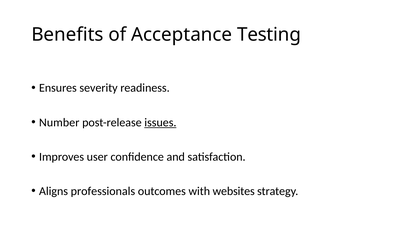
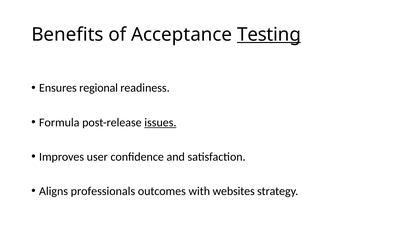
Testing underline: none -> present (269, 35)
severity: severity -> regional (99, 88)
Number: Number -> Formula (59, 123)
